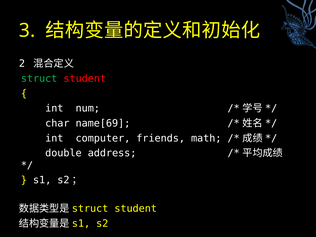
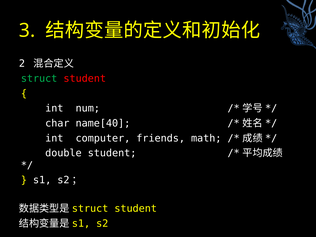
name[69: name[69 -> name[40 (103, 123)
double address: address -> student (112, 153)
